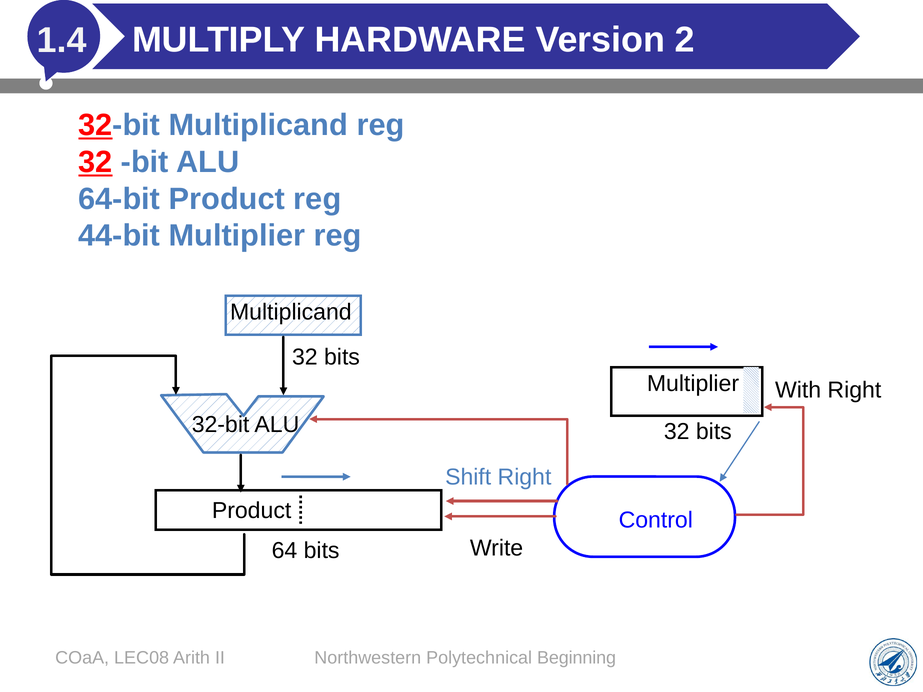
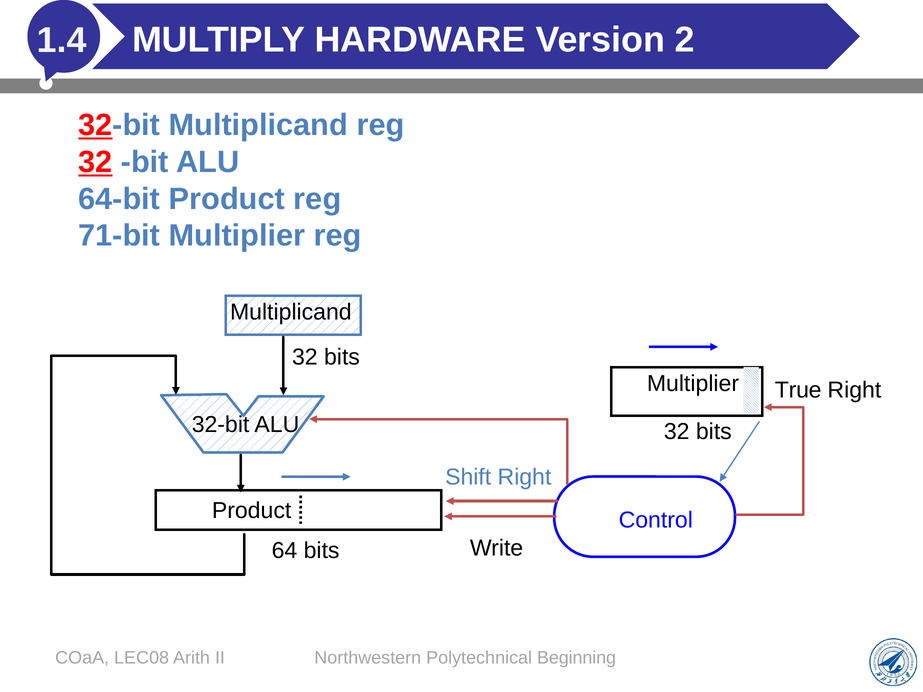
44-bit: 44-bit -> 71-bit (119, 236)
With: With -> True (798, 390)
